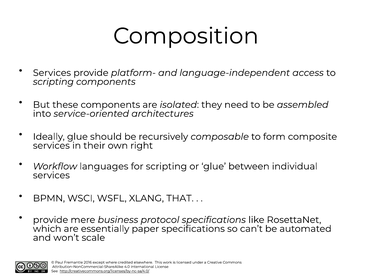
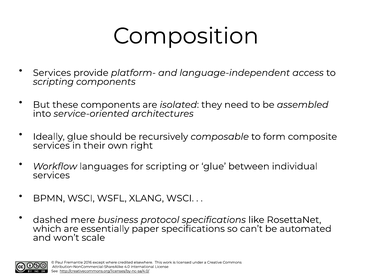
XLANG THAT: THAT -> WSCI (180, 198)
provide: provide -> dashed (50, 220)
